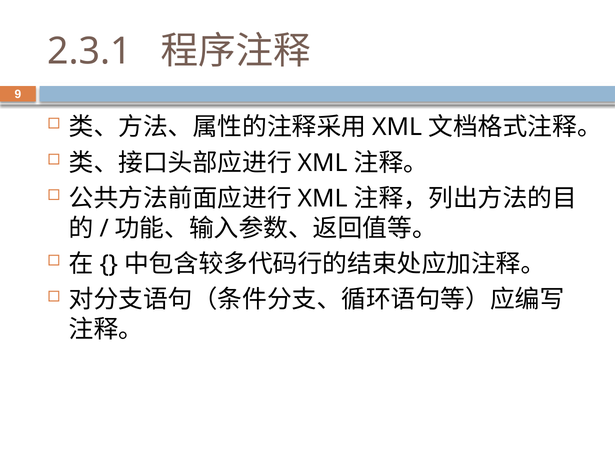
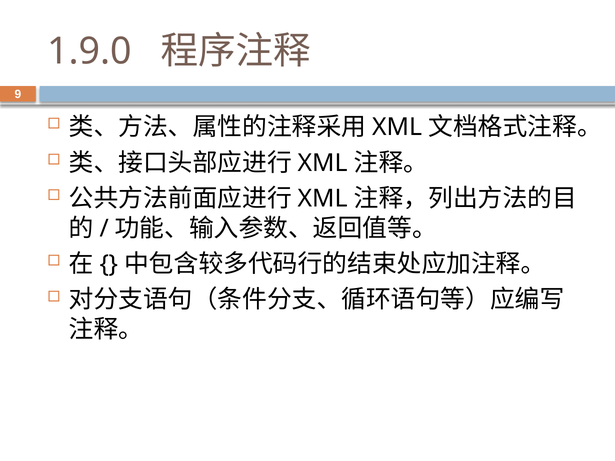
2.3.1: 2.3.1 -> 1.9.0 (90, 51)
